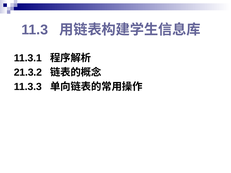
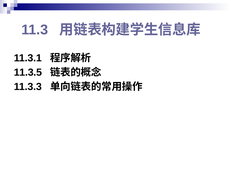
21.3.2: 21.3.2 -> 11.3.5 (28, 72)
